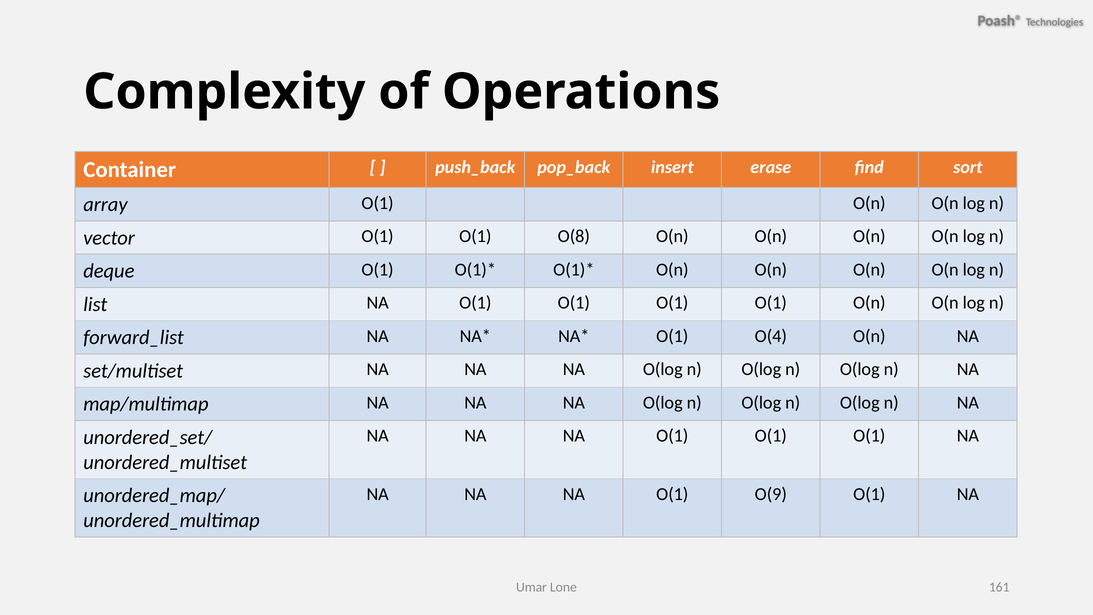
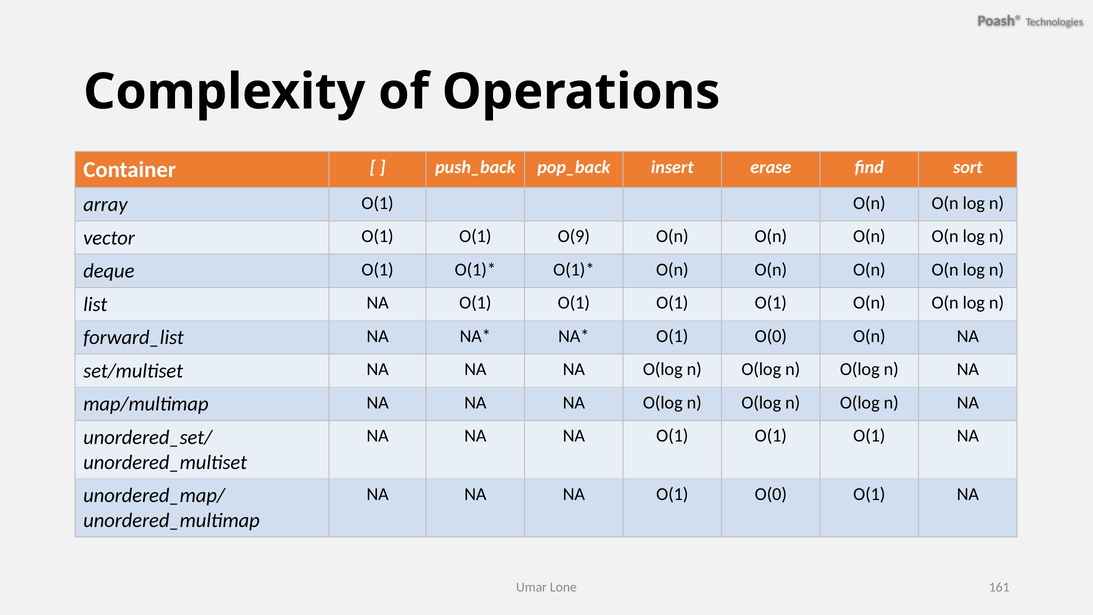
O(8: O(8 -> O(9 (574, 236)
O(4: O(4 -> O(0 (771, 336)
NA O(1 O(9: O(9 -> O(0 (771, 494)
